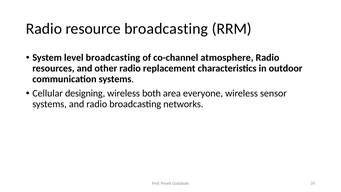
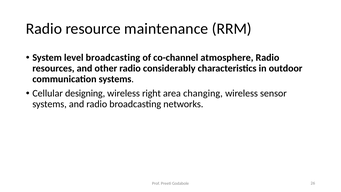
resource broadcasting: broadcasting -> maintenance (166, 29)
replacement: replacement -> considerably (169, 68)
both: both -> right (151, 93)
everyone: everyone -> changing (203, 93)
